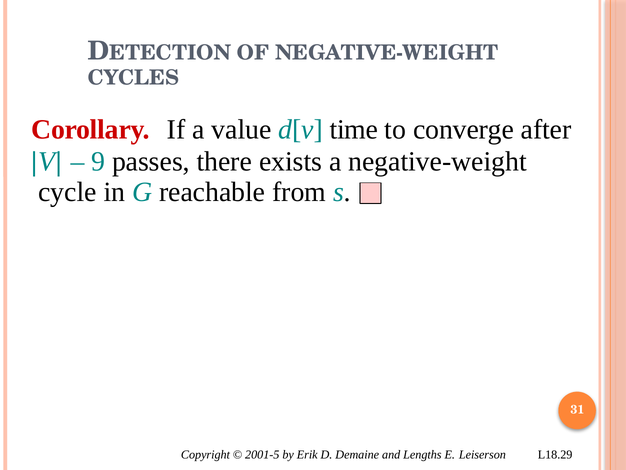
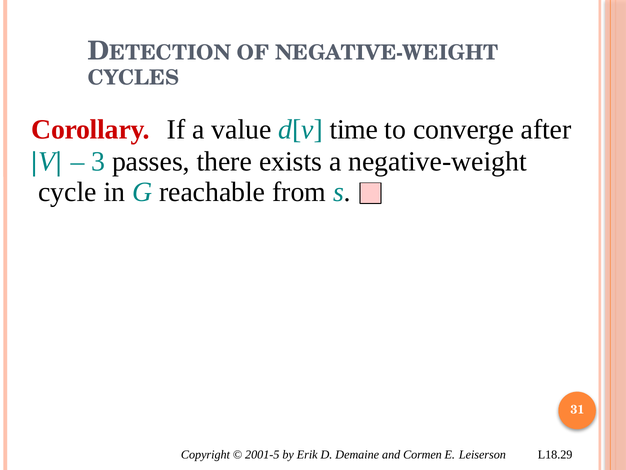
9: 9 -> 3 (98, 162)
Lengths: Lengths -> Cormen (422, 454)
